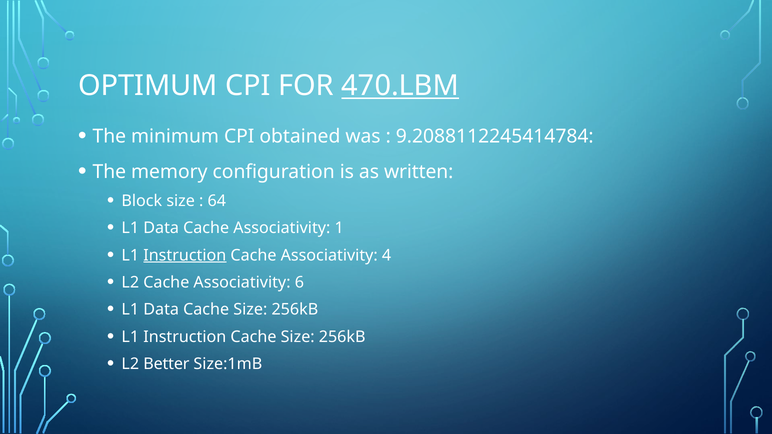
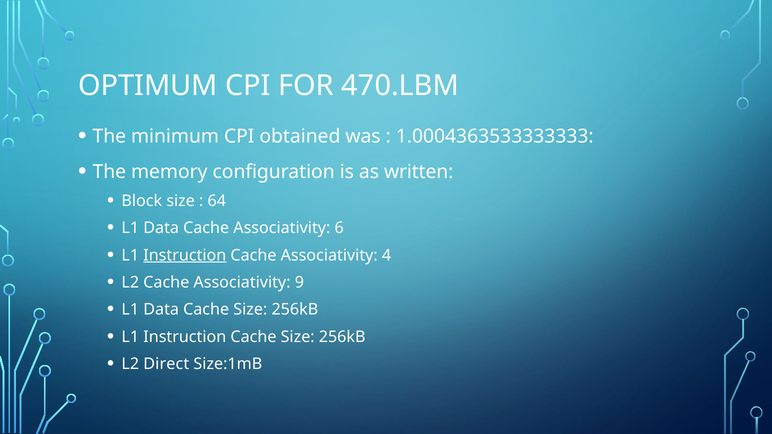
470.LBM underline: present -> none (400, 86)
9.2088112245414784: 9.2088112245414784 -> 1.0004363533333333 (495, 136)
1: 1 -> 6 (339, 228)
6: 6 -> 9 (299, 283)
Better: Better -> Direct (166, 364)
